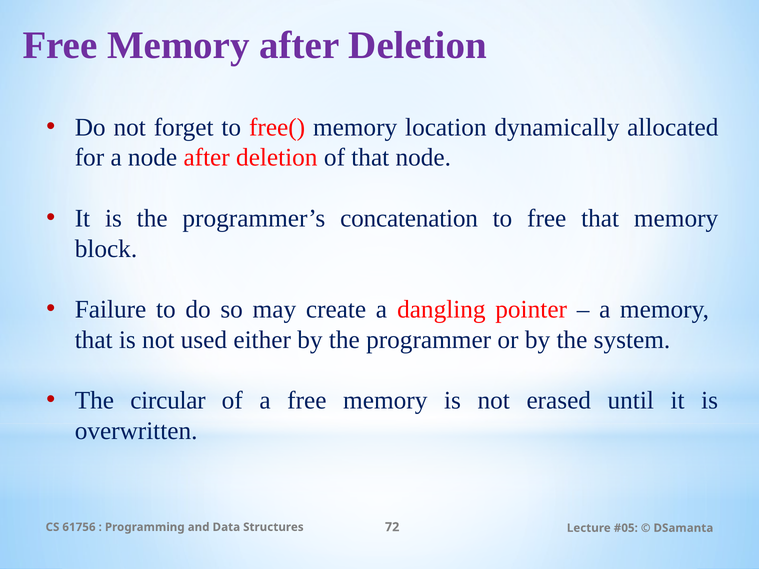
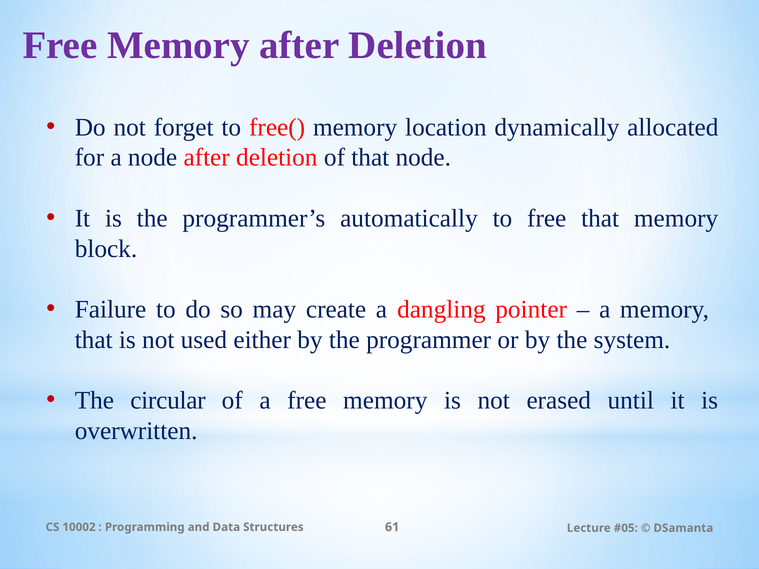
concatenation: concatenation -> automatically (409, 218)
61756: 61756 -> 10002 (79, 527)
72: 72 -> 61 (392, 527)
